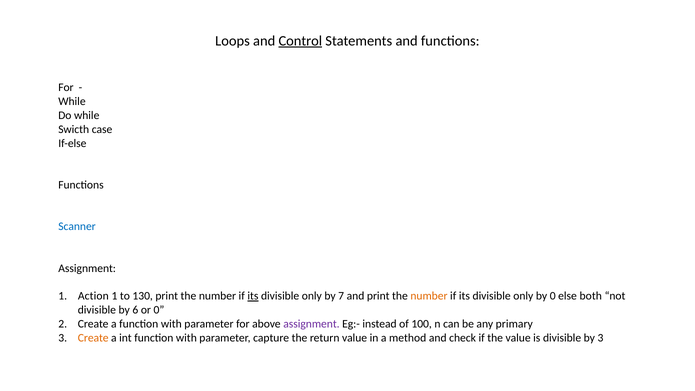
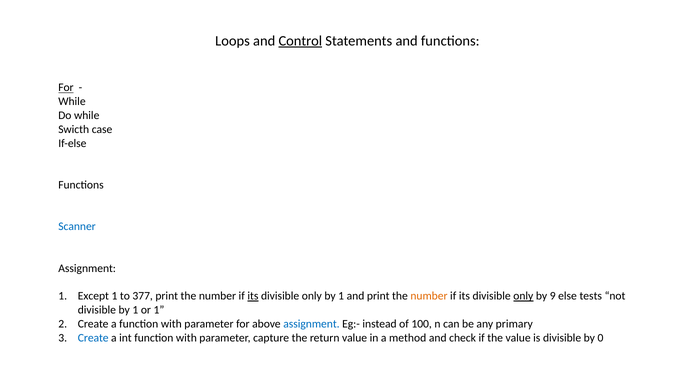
For underline: none -> present (66, 88)
Action: Action -> Except (93, 296)
130: 130 -> 377 (143, 296)
only by 7: 7 -> 1 (341, 296)
only underline: none -> present (523, 296)
by 0: 0 -> 9 (553, 296)
both: both -> tests (591, 296)
divisible by 6: 6 -> 1 (135, 310)
or 0: 0 -> 1 (159, 310)
assignment colour: purple -> blue (311, 324)
Create colour: orange -> blue (93, 338)
by 3: 3 -> 0 (600, 338)
